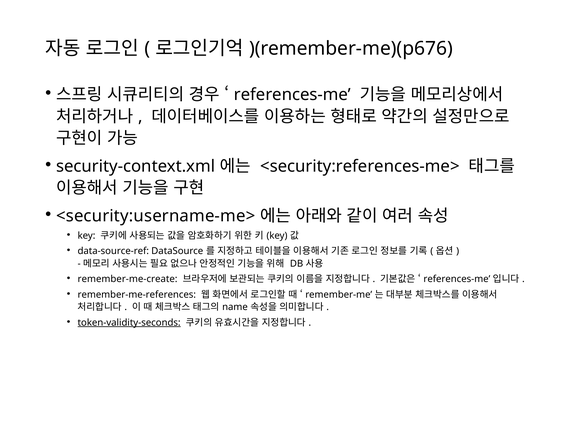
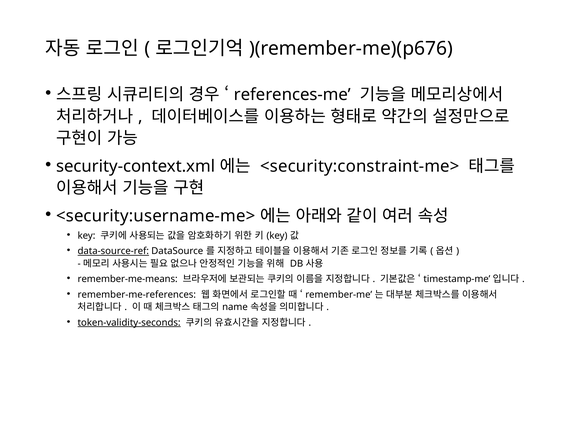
<security:references-me>: <security:references-me> -> <security:constraint-me> (360, 166)
data-source-ref underline: none -> present (113, 251)
remember-me-create: remember-me-create -> remember-me-means (128, 279)
references-me: references-me -> timestamp-me (457, 279)
